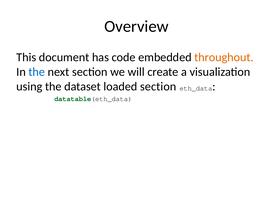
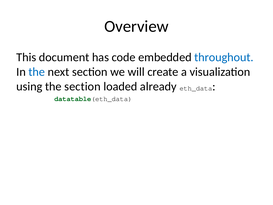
throughout colour: orange -> blue (224, 57)
the dataset: dataset -> section (82, 86)
loaded section: section -> already (158, 86)
